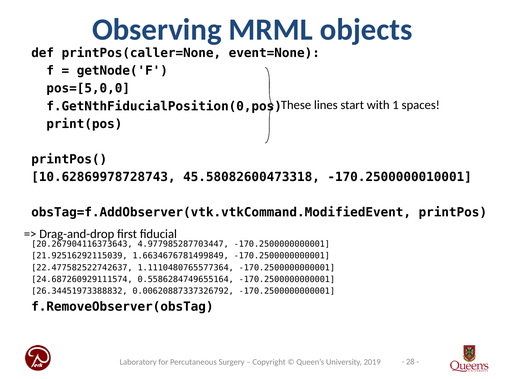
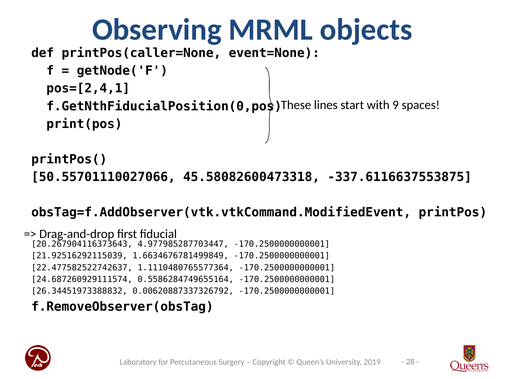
pos=[5,0,0: pos=[5,0,0 -> pos=[2,4,1 (88, 88)
1: 1 -> 9 (396, 105)
10.62869978728743: 10.62869978728743 -> 50.55701110027066 (103, 177)
-170.2500000010001: -170.2500000010001 -> -337.6116637553875 (400, 177)
